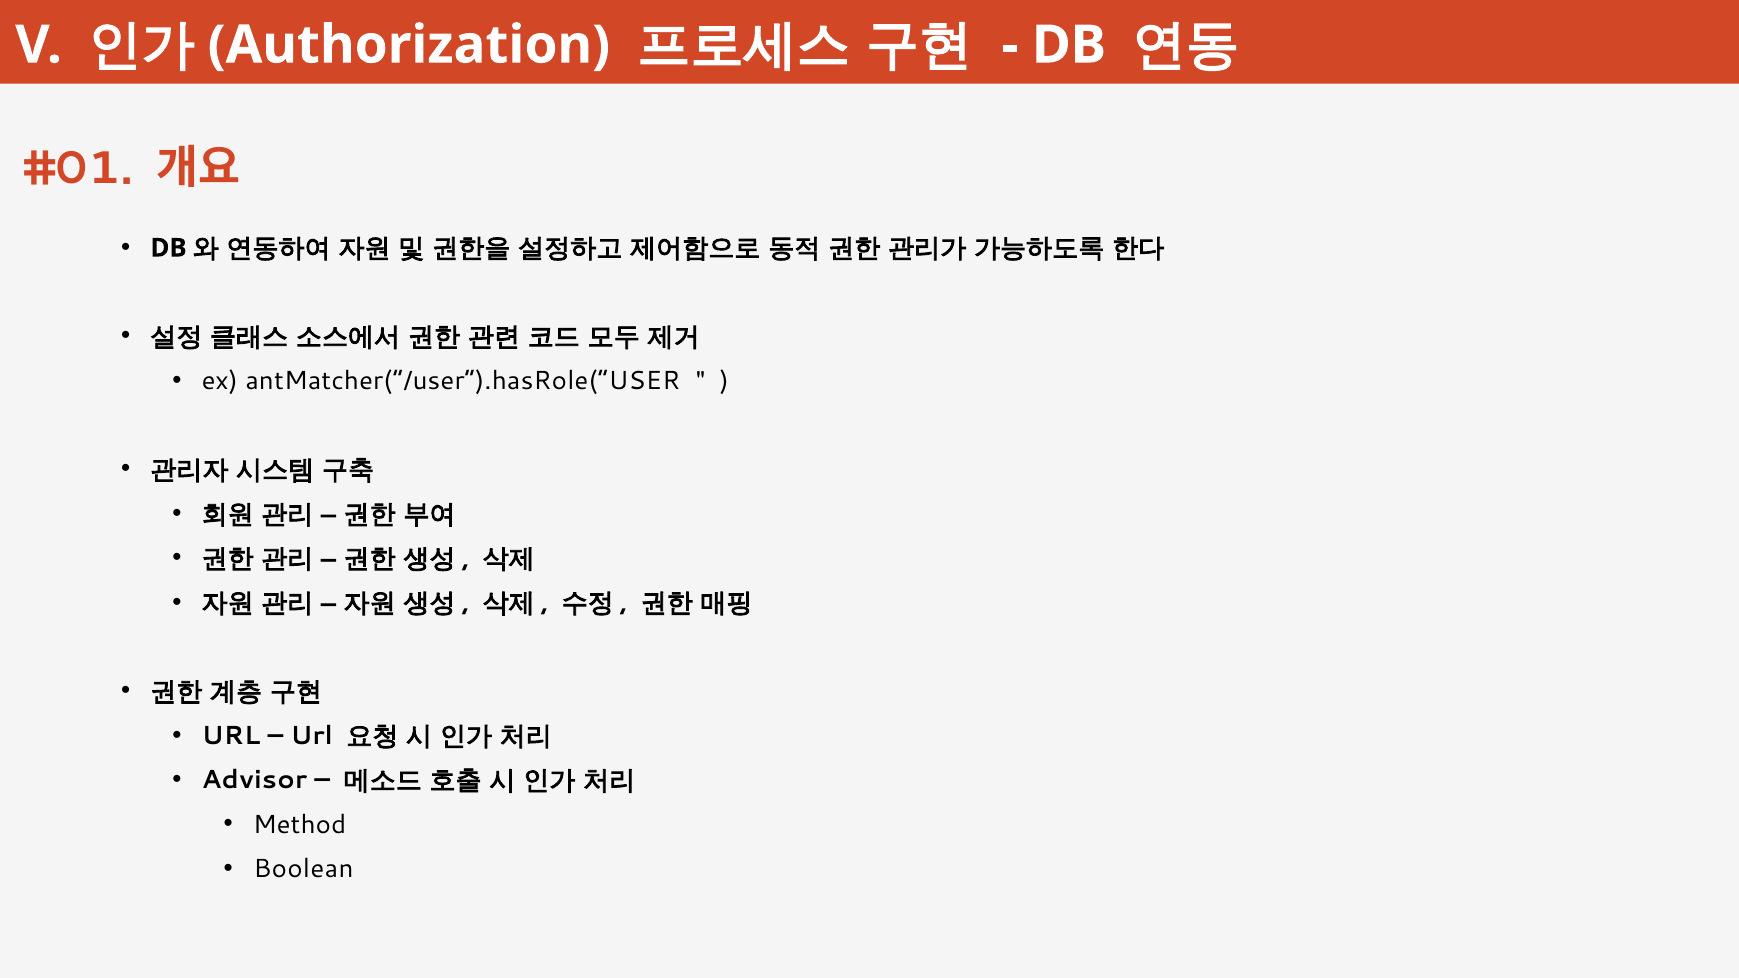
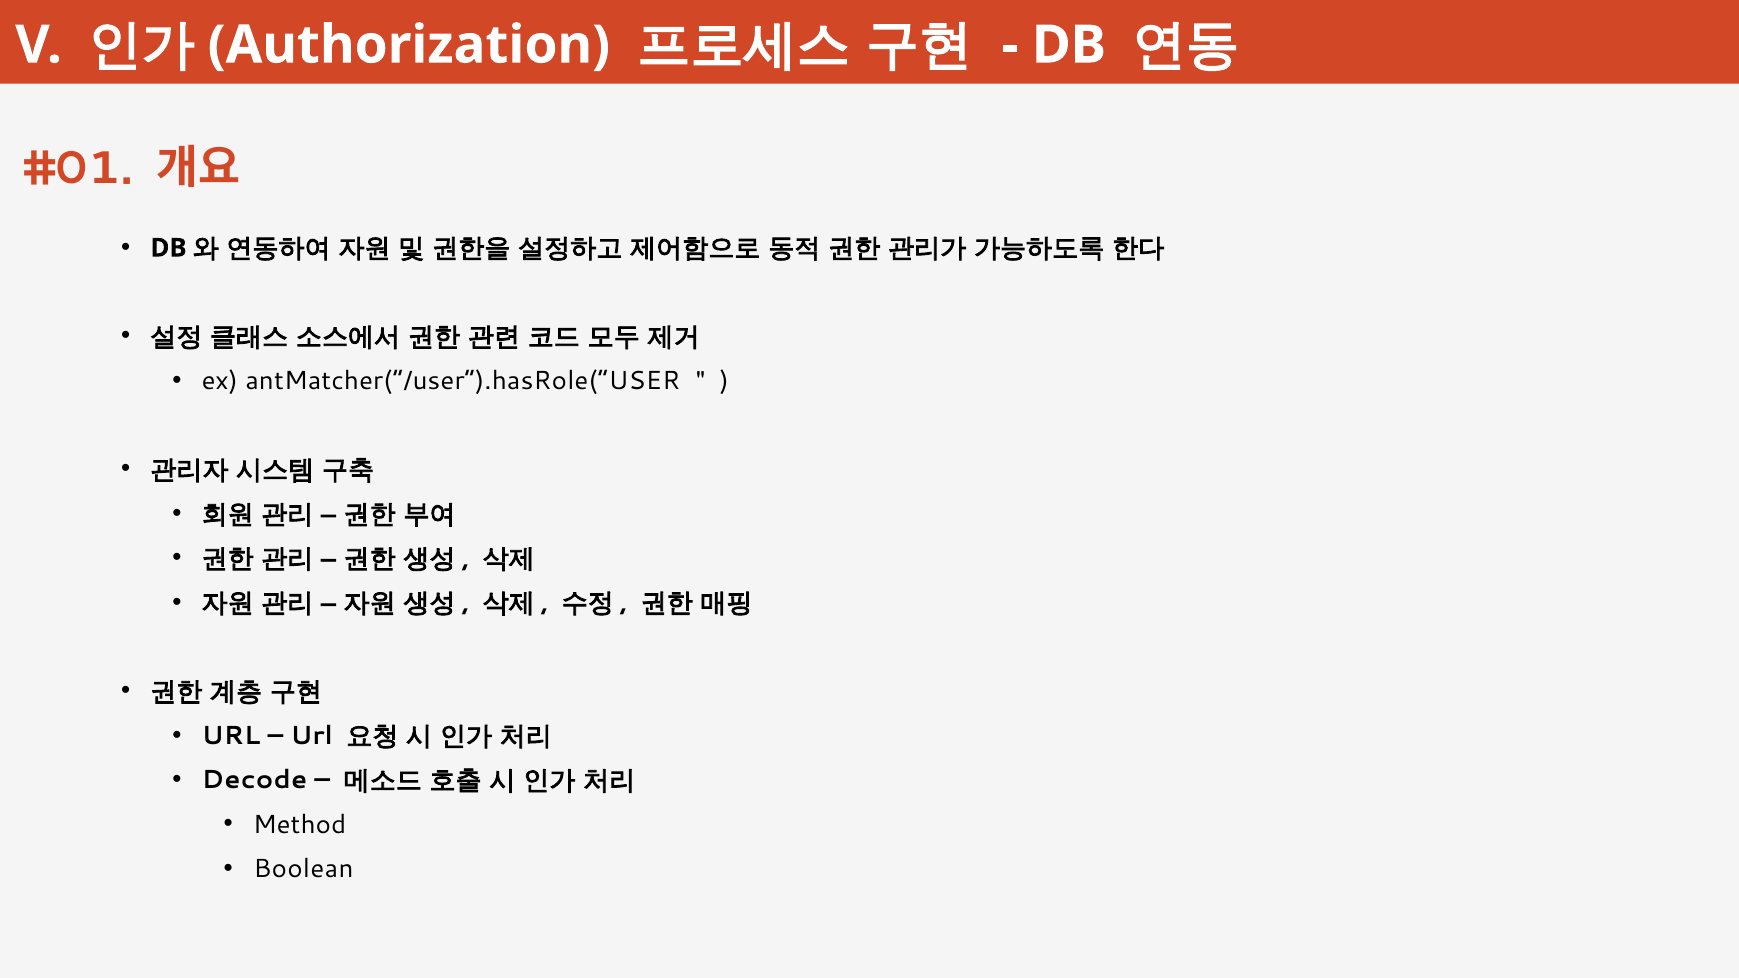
Advisor: Advisor -> Decode (254, 780)
